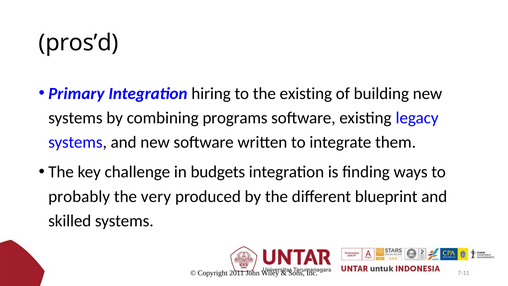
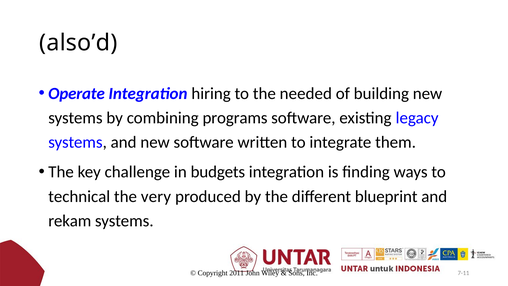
pros’d: pros’d -> also’d (78, 43)
Primary: Primary -> Operate (77, 93)
the existing: existing -> needed (306, 93)
probably: probably -> technical (79, 196)
skilled: skilled -> rekam (70, 221)
